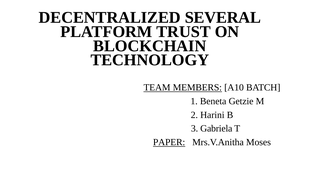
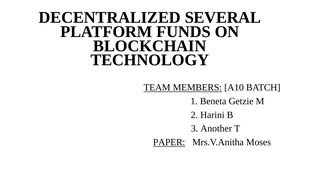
TRUST: TRUST -> FUNDS (184, 32)
Gabriela: Gabriela -> Another (216, 128)
